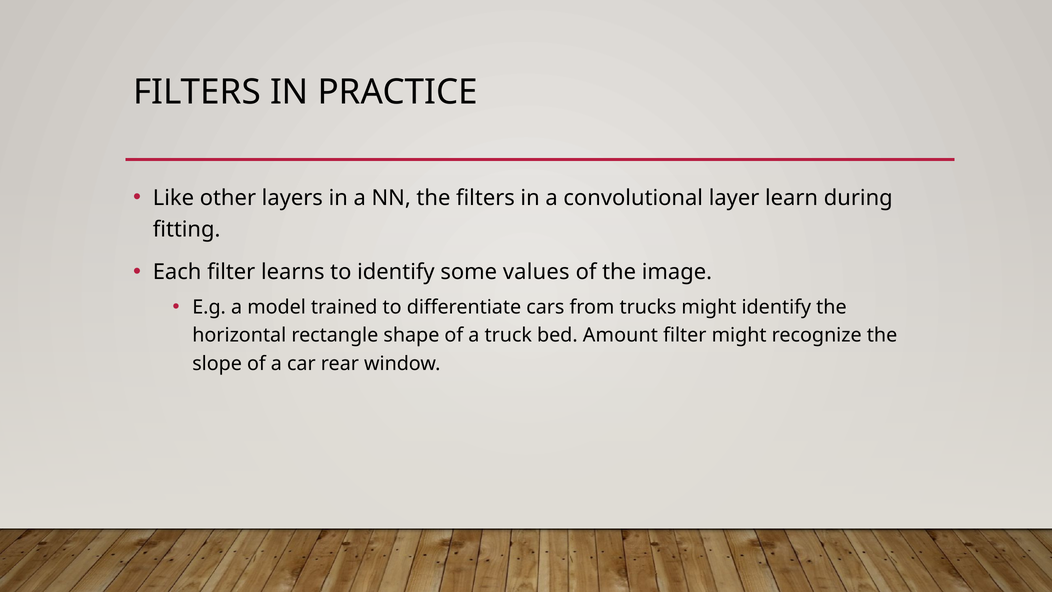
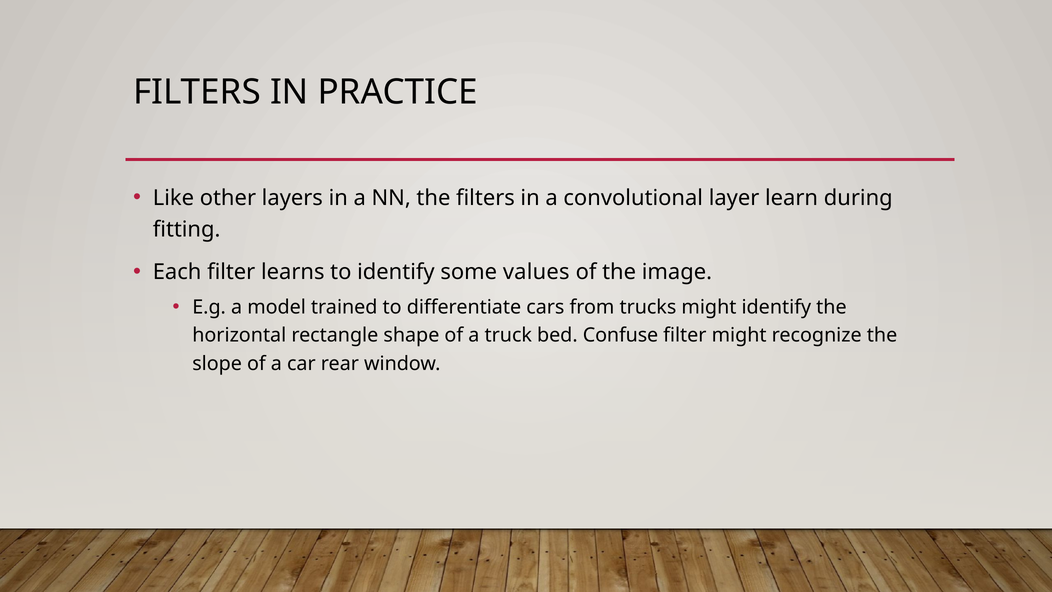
Amount: Amount -> Confuse (621, 335)
